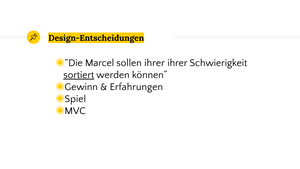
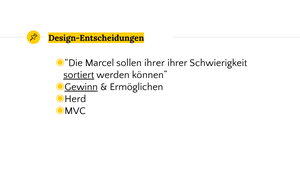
Gewinn underline: none -> present (81, 87)
Erfahrungen: Erfahrungen -> Ermöglichen (136, 87)
Spiel: Spiel -> Herd (75, 99)
